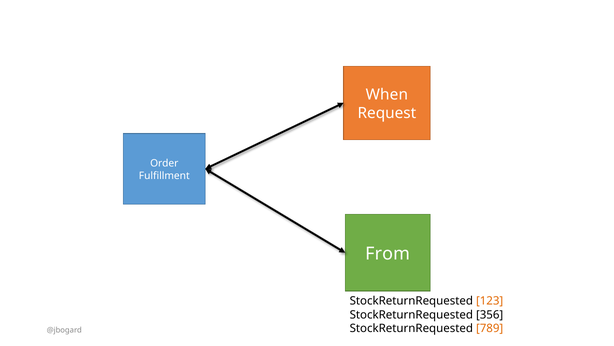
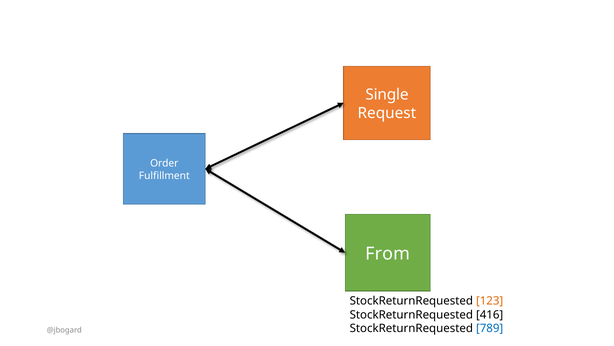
When: When -> Single (387, 95)
356: 356 -> 416 (490, 314)
789 colour: orange -> blue (490, 328)
